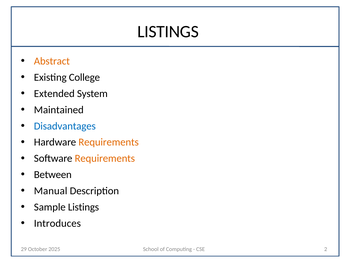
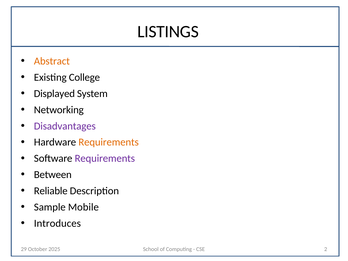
Extended: Extended -> Displayed (54, 94)
Maintained: Maintained -> Networking (59, 110)
Disadvantages colour: blue -> purple (65, 126)
Requirements colour: orange -> purple (105, 158)
Manual: Manual -> Reliable (51, 191)
Sample Listings: Listings -> Mobile (83, 207)
